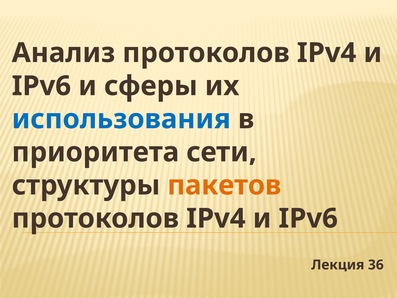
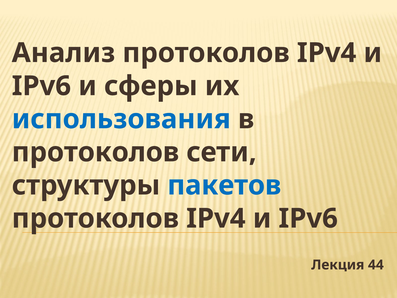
приоритета: приоритета -> протоколов (95, 152)
пакетов colour: orange -> blue (224, 185)
36: 36 -> 44 (376, 265)
